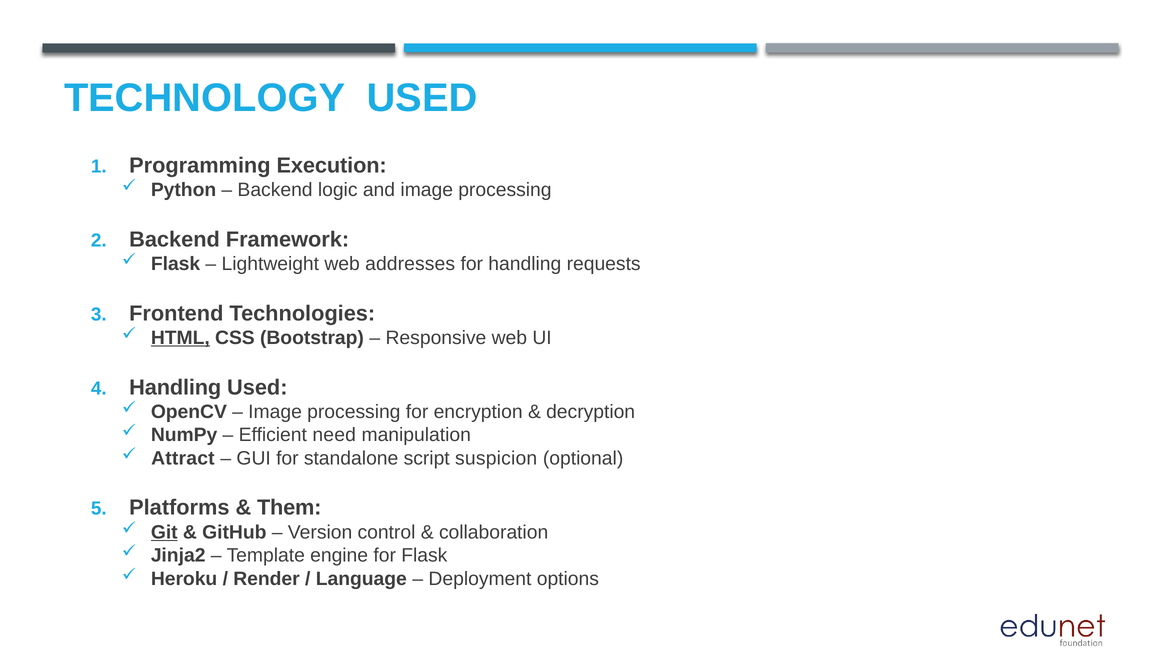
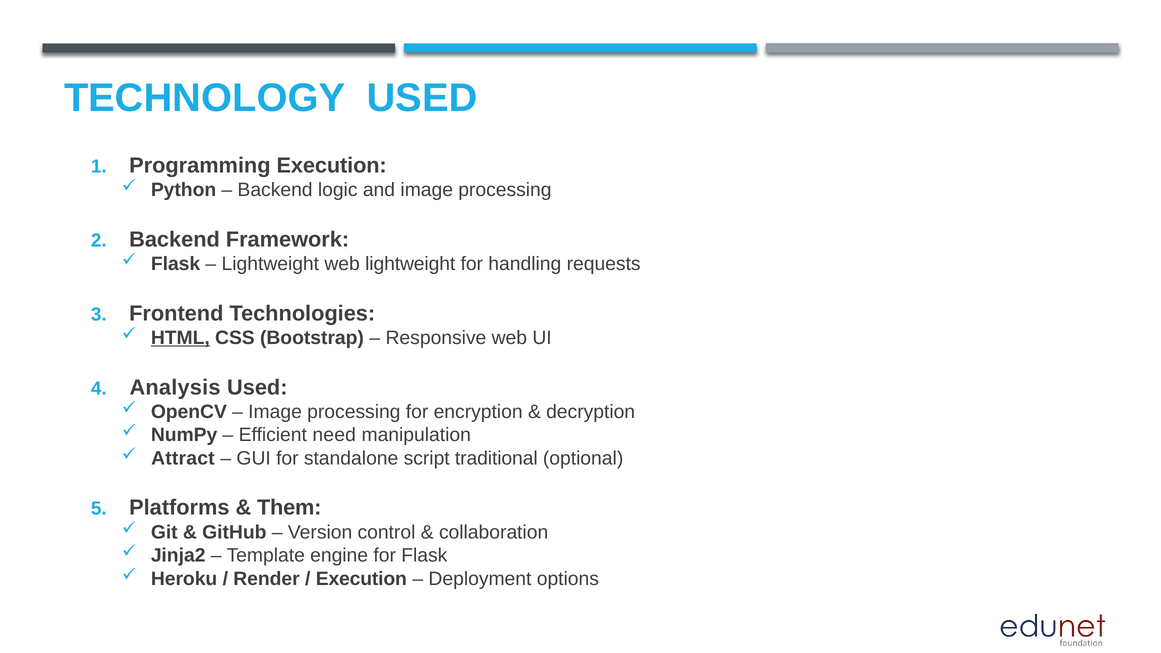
web addresses: addresses -> lightweight (410, 264)
Handling: Handling -> Analysis (175, 387)
suspicion: suspicion -> traditional (496, 458)
Git underline: present -> none (164, 532)
Language: Language -> Execution (361, 579)
